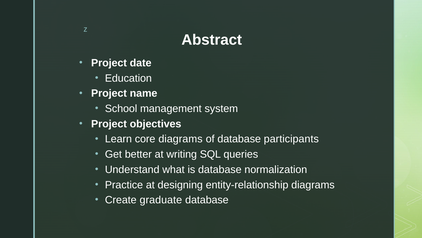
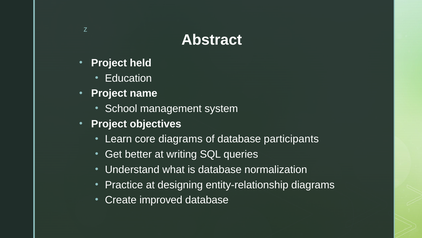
date: date -> held (141, 63)
graduate: graduate -> improved (161, 200)
